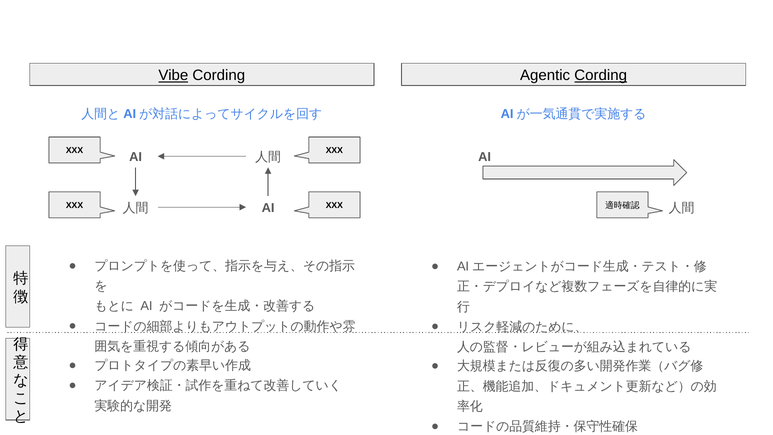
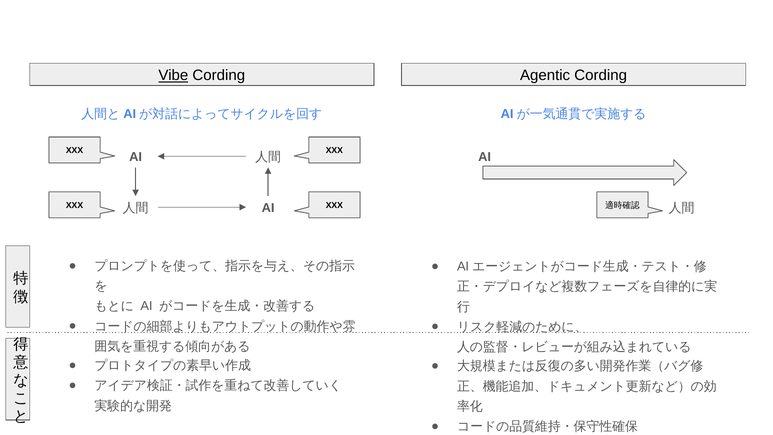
Cording underline: present -> none (601, 75)
